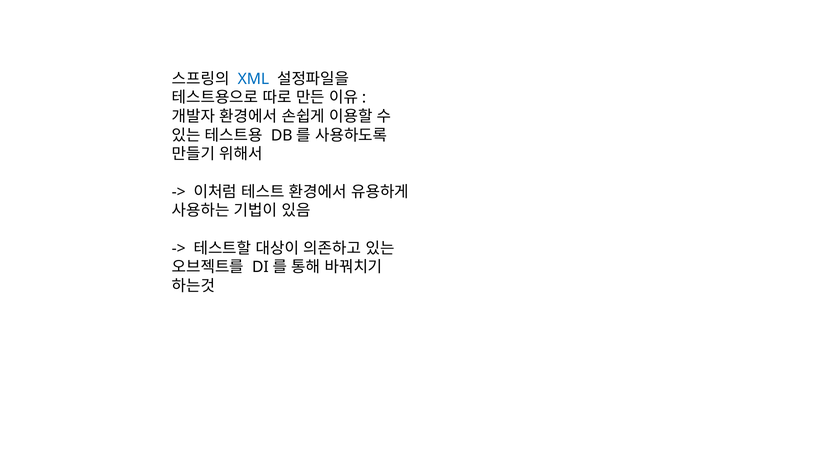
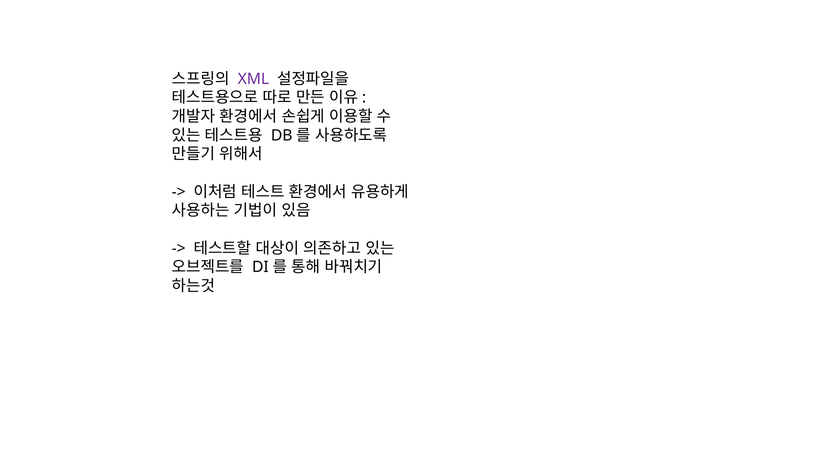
XML colour: blue -> purple (253, 79)
